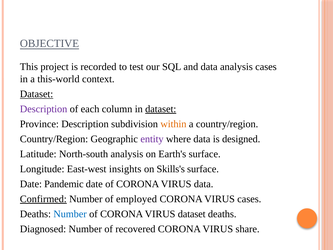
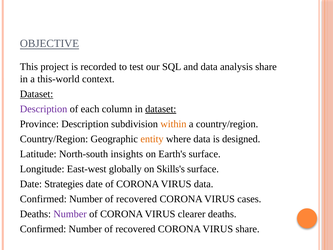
analysis cases: cases -> share (266, 67)
entity colour: purple -> orange (152, 139)
North-south analysis: analysis -> insights (127, 154)
insights: insights -> globally (125, 169)
Pandemic: Pandemic -> Strategies (64, 184)
Confirmed underline: present -> none (43, 199)
employed: employed -> recovered (137, 199)
Number colour: blue -> purple (70, 214)
VIRUS dataset: dataset -> clearer (192, 214)
Diagnosed: Diagnosed -> Confirmed (43, 229)
